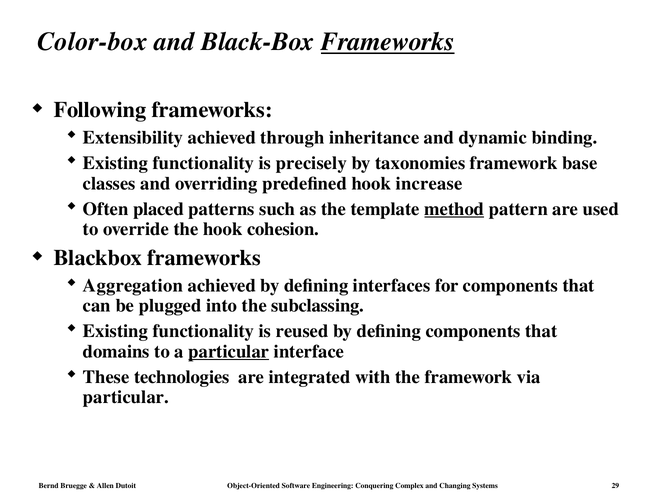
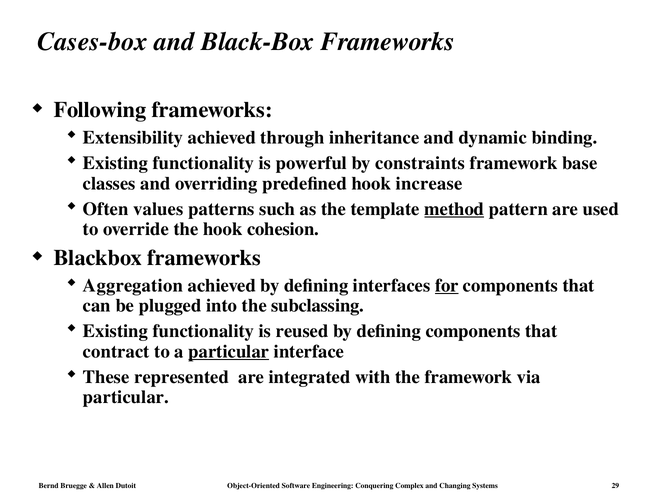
Color-box: Color-box -> Cases-box (93, 42)
Frameworks underline: present -> none (388, 42)
precisely: precisely -> powerful (311, 163)
taxonomies: taxonomies -> constraints (420, 163)
placed: placed -> values (158, 209)
for underline: none -> present (447, 286)
domains: domains -> contract (116, 352)
technologies: technologies -> represented (182, 377)
